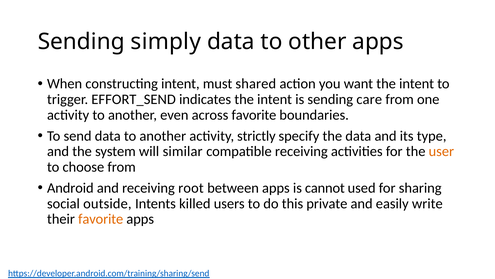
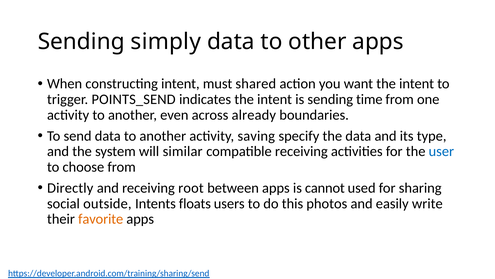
EFFORT_SEND: EFFORT_SEND -> POINTS_SEND (134, 99)
care: care -> time (369, 99)
across favorite: favorite -> already (254, 115)
strictly: strictly -> saving (256, 136)
user colour: orange -> blue (441, 151)
Android: Android -> Directly (70, 188)
killed: killed -> floats (195, 203)
private: private -> photos (327, 203)
